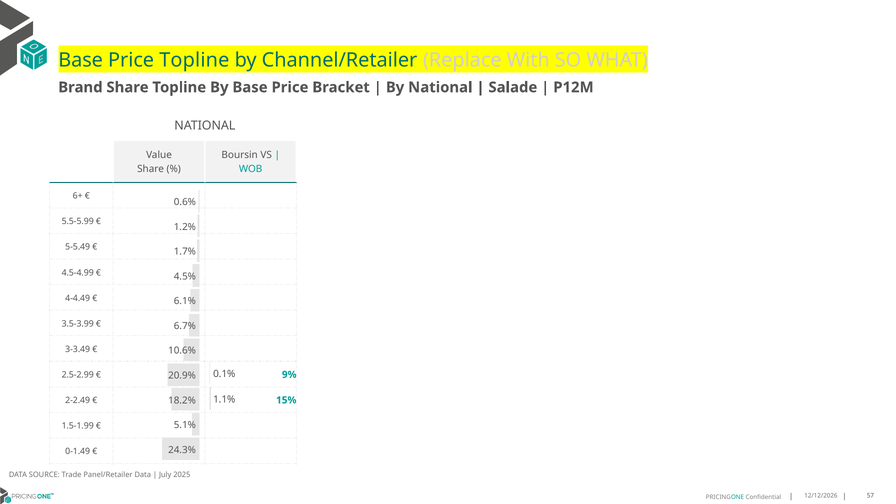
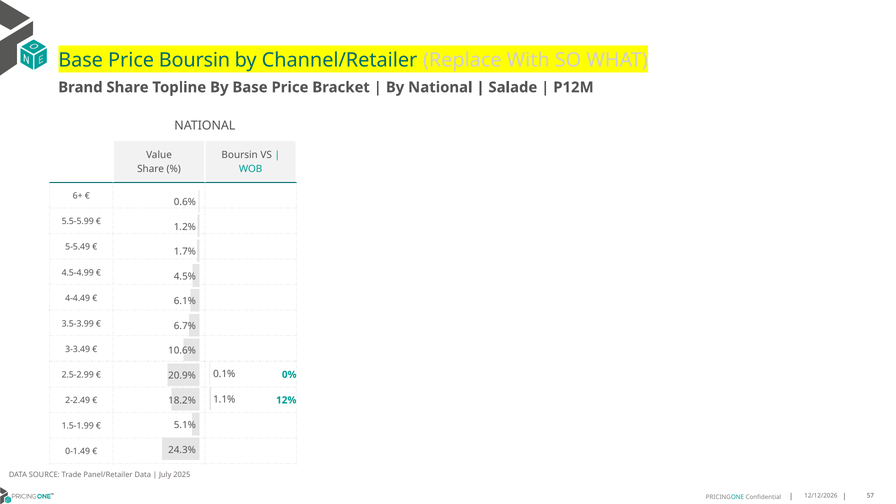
Price Topline: Topline -> Boursin (194, 60)
9%: 9% -> 0% (289, 375)
15%: 15% -> 12% (286, 400)
